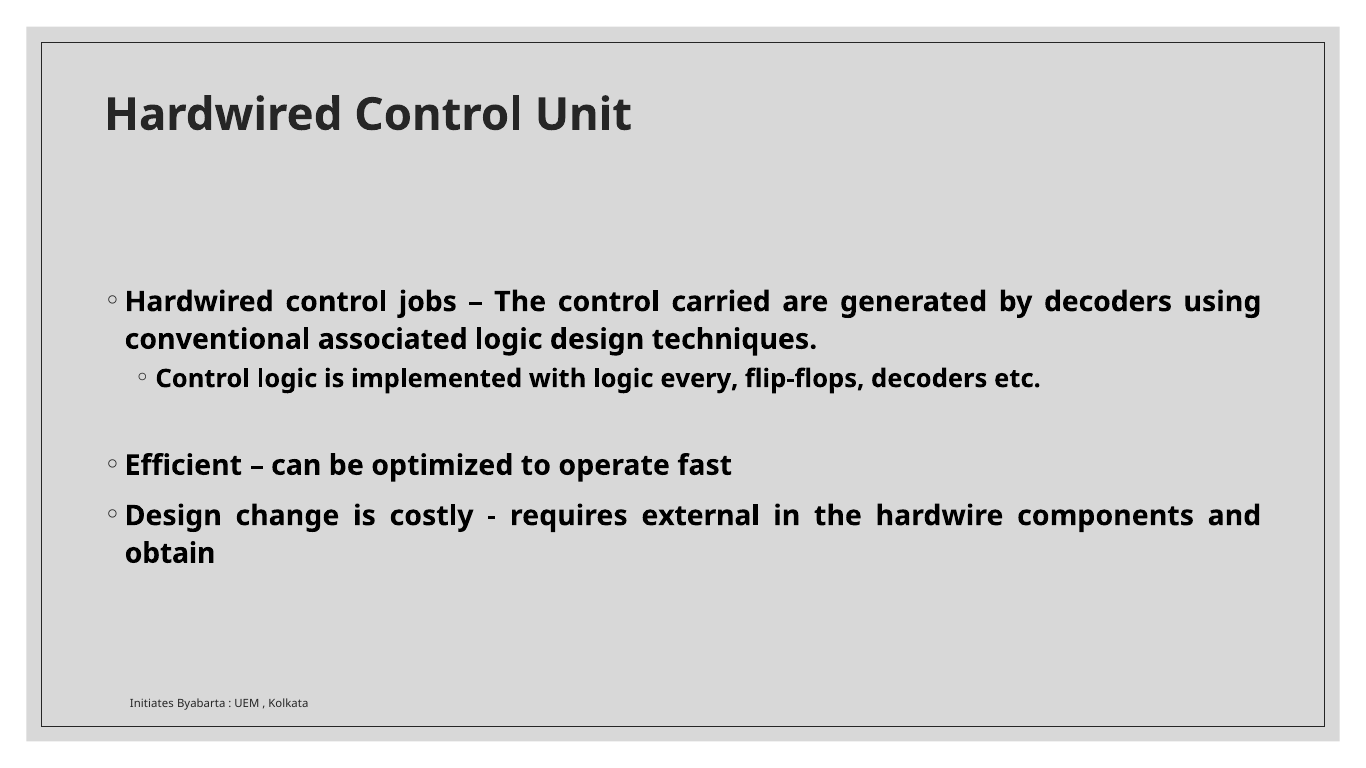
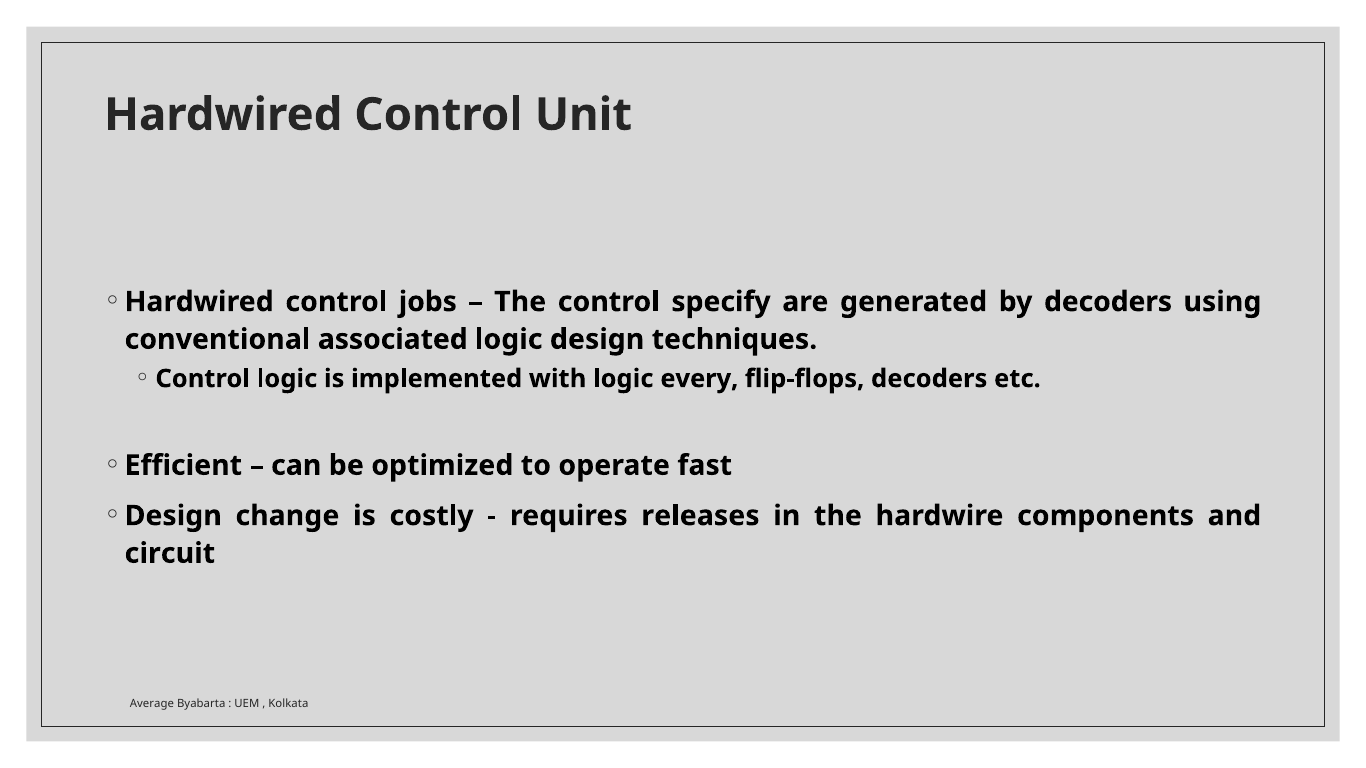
carried: carried -> specify (721, 302)
external: external -> releases (700, 516)
obtain: obtain -> circuit (170, 554)
Initiates: Initiates -> Average (152, 704)
